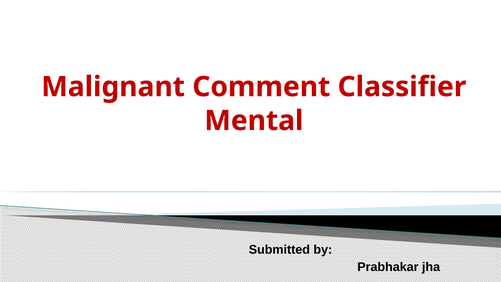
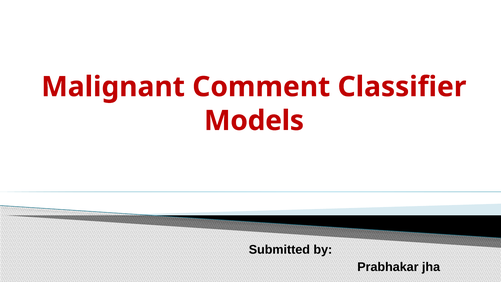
Mental: Mental -> Models (254, 121)
